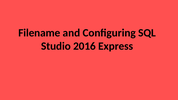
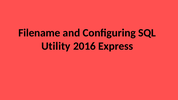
Studio: Studio -> Utility (56, 46)
